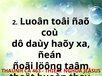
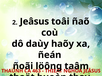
2 Luoân: Luoân -> Jeâsus (34, 22)
